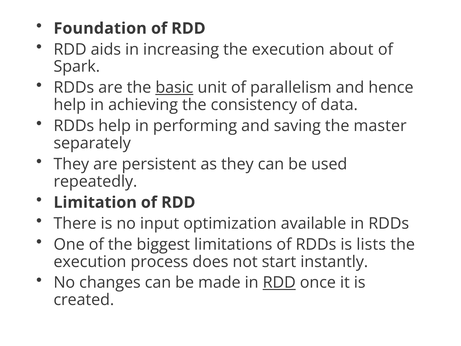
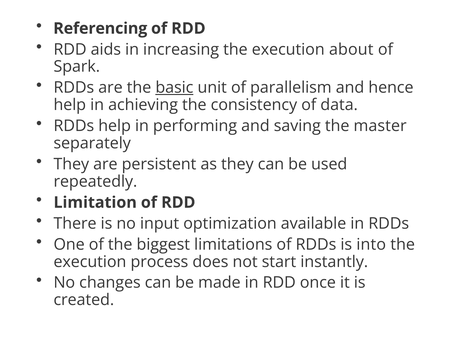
Foundation: Foundation -> Referencing (100, 28)
lists: lists -> into (371, 244)
RDD underline: present -> none (279, 282)
